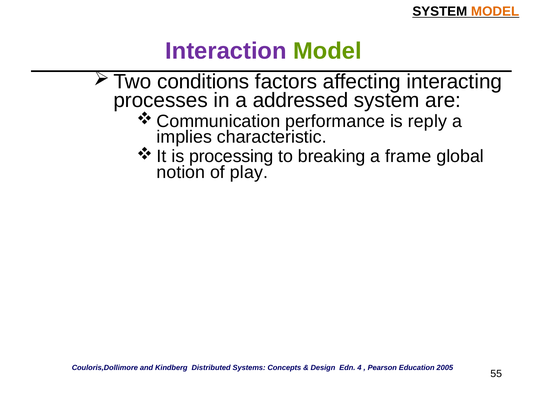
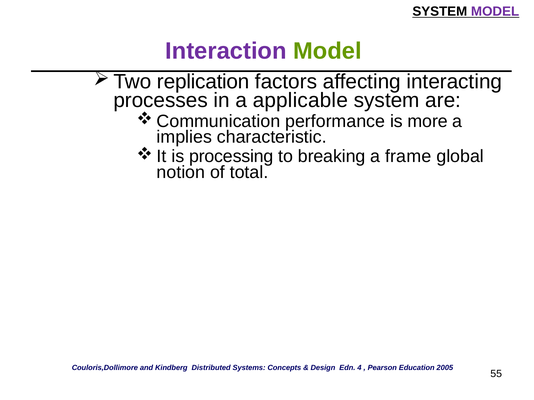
MODEL colour: orange -> purple (495, 12)
conditions: conditions -> replication (203, 82)
addressed: addressed -> applicable (300, 100)
reply: reply -> more (428, 121)
play: play -> total (249, 172)
